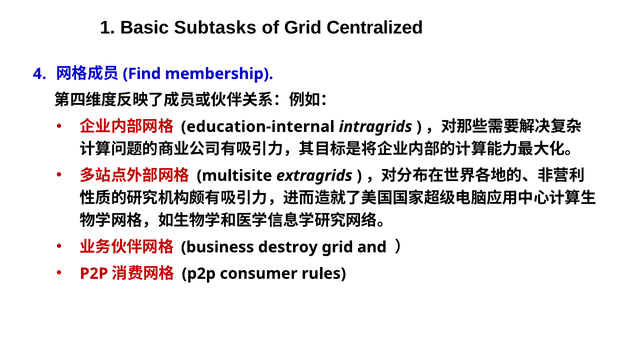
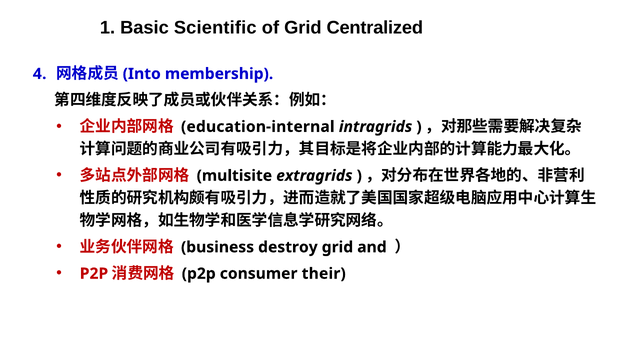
Subtasks: Subtasks -> Scientific (215, 28)
Find: Find -> Into (142, 74)
rules: rules -> their (324, 274)
